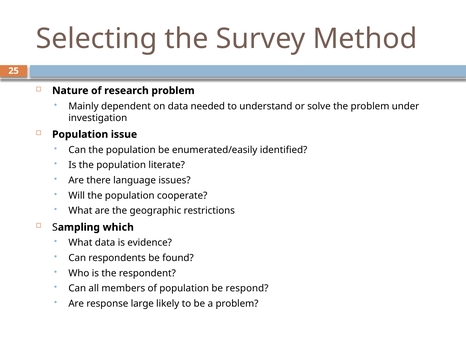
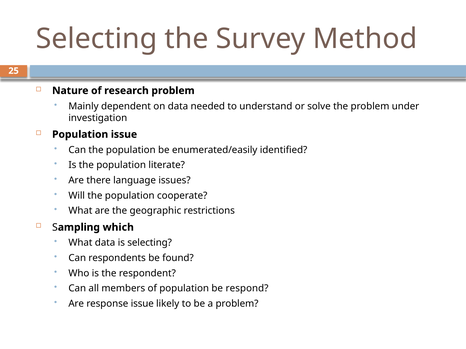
is evidence: evidence -> selecting (150, 243)
response large: large -> issue (142, 304)
